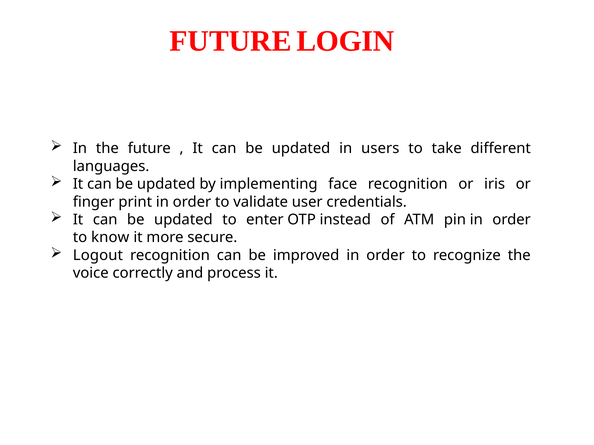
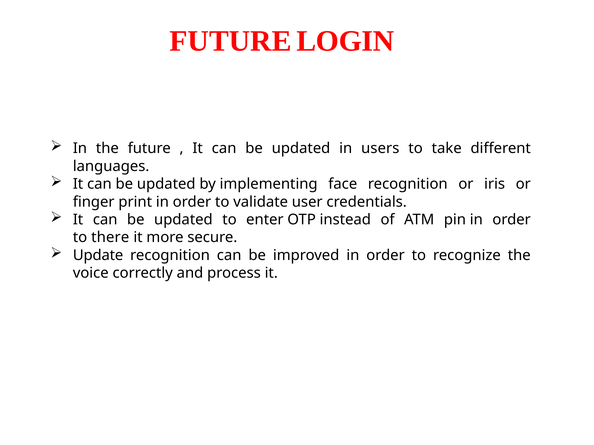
know: know -> there (110, 238)
Logout: Logout -> Update (98, 256)
